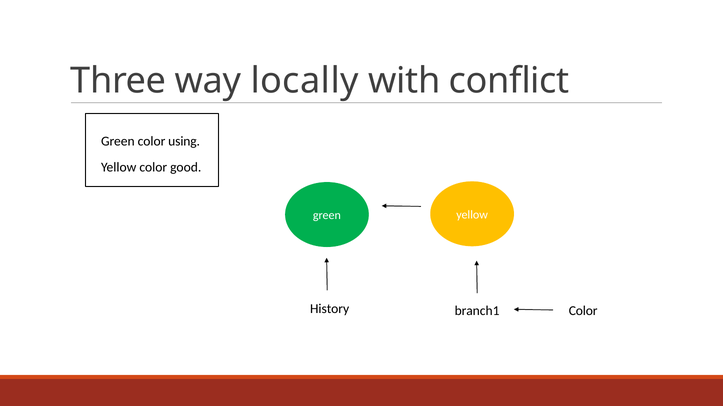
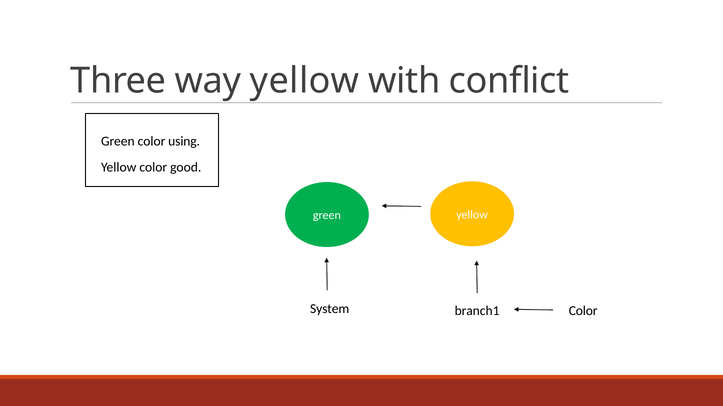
way locally: locally -> yellow (305, 81)
History: History -> System (330, 309)
